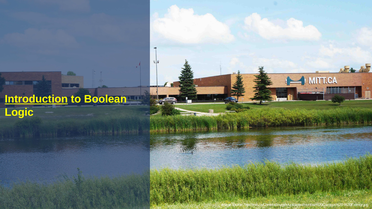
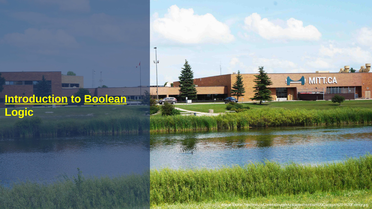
Boolean underline: none -> present (105, 99)
